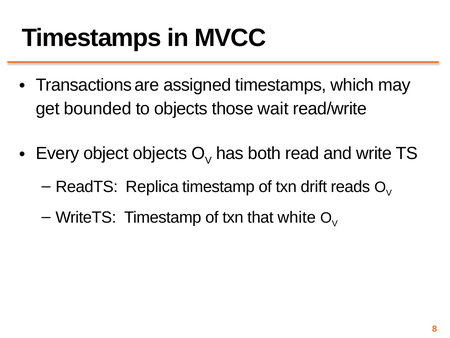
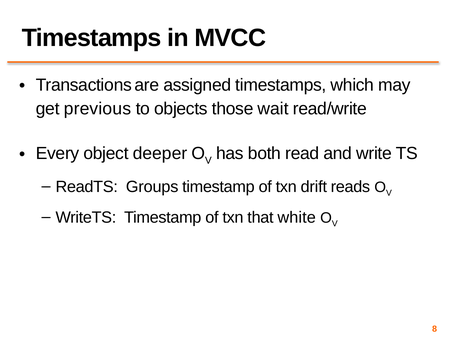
bounded: bounded -> previous (98, 109)
object objects: objects -> deeper (160, 153)
Replica: Replica -> Groups (152, 186)
